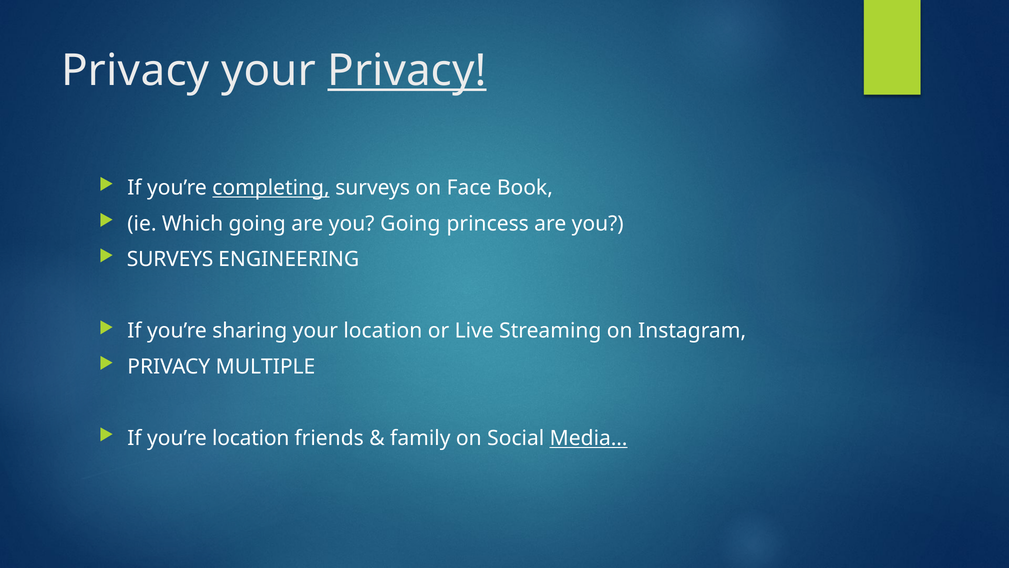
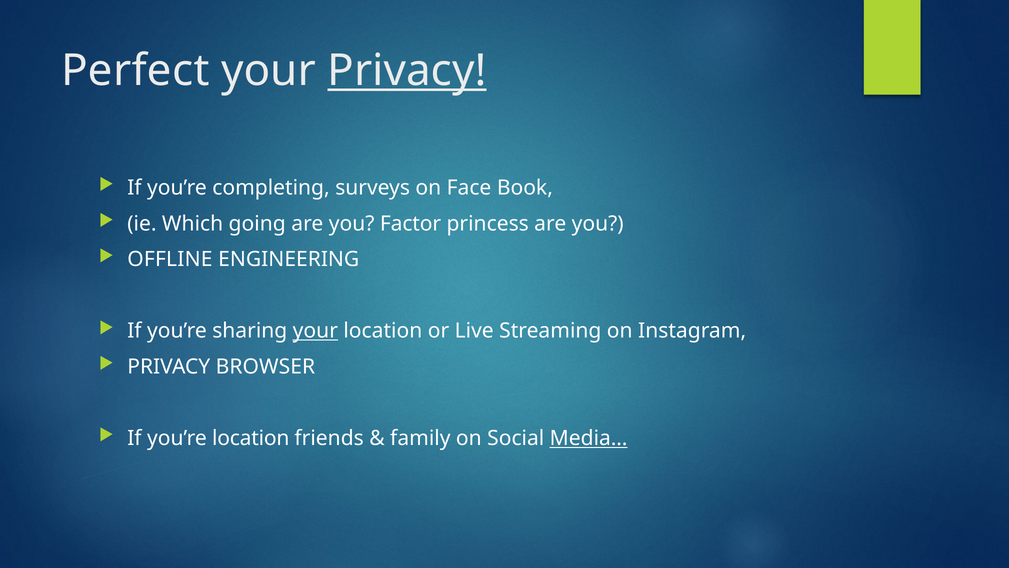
Privacy: Privacy -> Perfect (135, 71)
completing underline: present -> none (271, 188)
you Going: Going -> Factor (411, 224)
SURVEYS: SURVEYS -> OFFLINE (170, 259)
your underline: none -> present (315, 331)
MULTIPLE: MULTIPLE -> BROWSER (265, 367)
